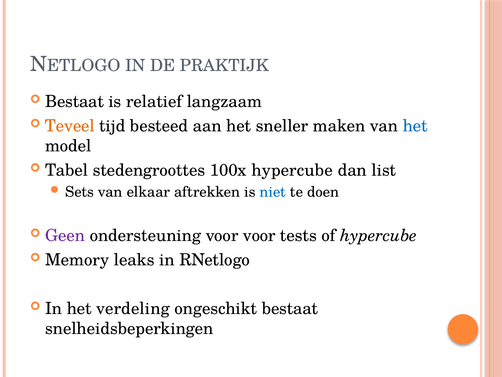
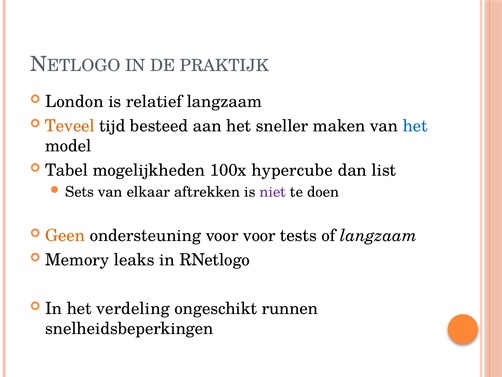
Bestaat: Bestaat -> London (74, 102)
stedengroottes: stedengroottes -> mogelijkheden (149, 170)
niet colour: blue -> purple (273, 192)
Geen colour: purple -> orange (65, 235)
of hypercube: hypercube -> langzaam (379, 235)
ongeschikt bestaat: bestaat -> runnen (290, 308)
